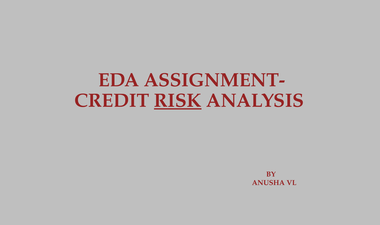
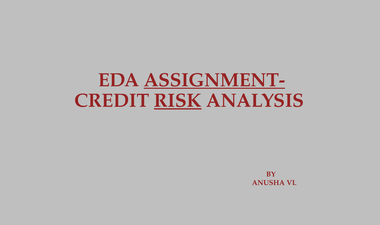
ASSIGNMENT- underline: none -> present (214, 80)
